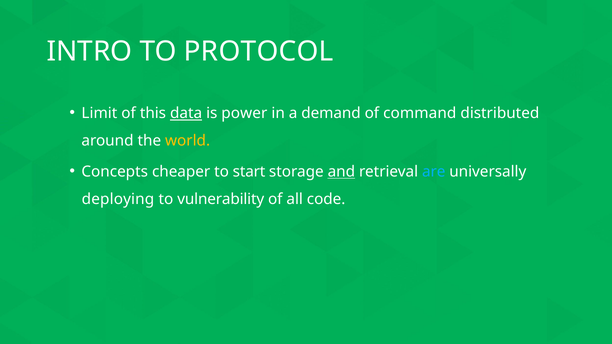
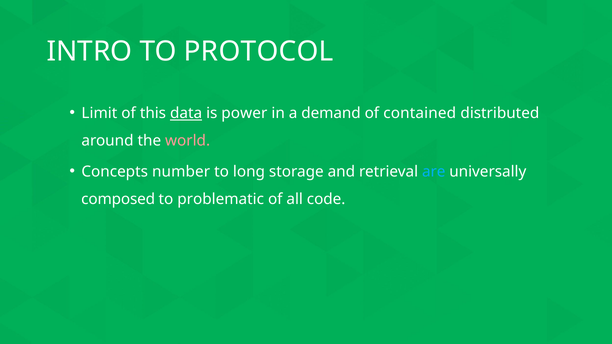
command: command -> contained (420, 113)
world colour: yellow -> pink (188, 141)
cheaper: cheaper -> number (181, 172)
start: start -> long (249, 172)
and underline: present -> none (341, 172)
deploying: deploying -> composed (118, 199)
vulnerability: vulnerability -> problematic (221, 199)
